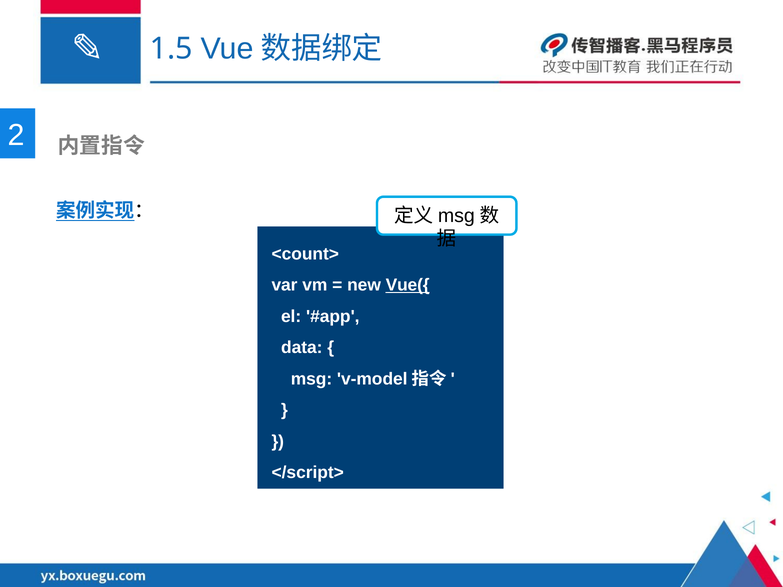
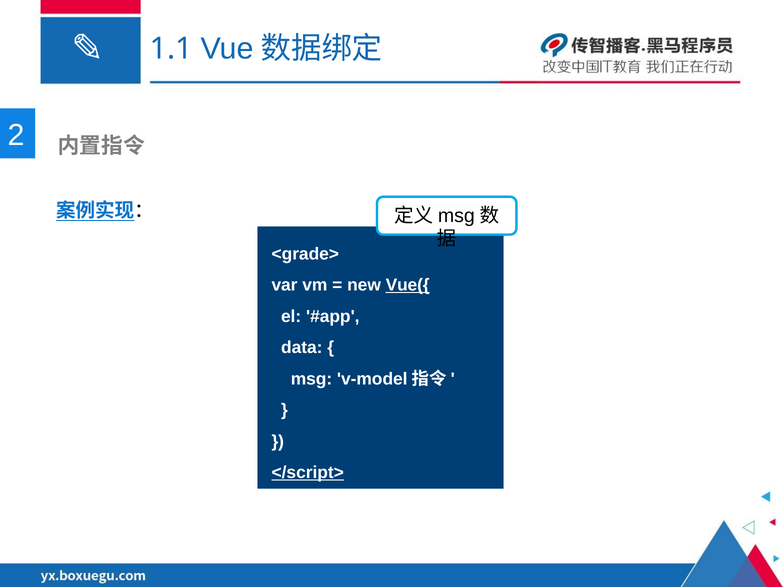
1.5: 1.5 -> 1.1 (171, 49)
<count>: <count> -> <grade> (305, 254)
</script> underline: none -> present (308, 473)
